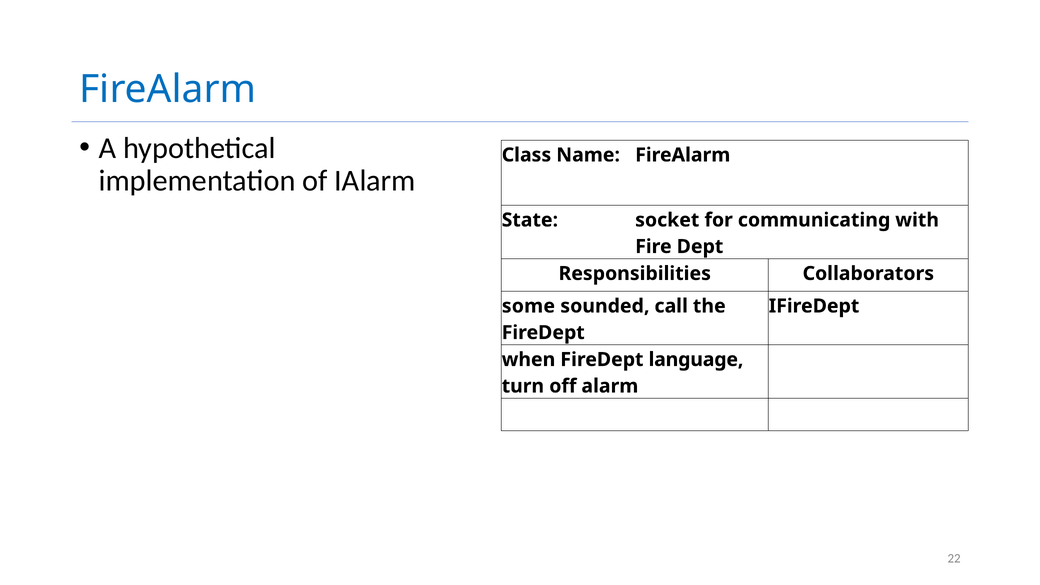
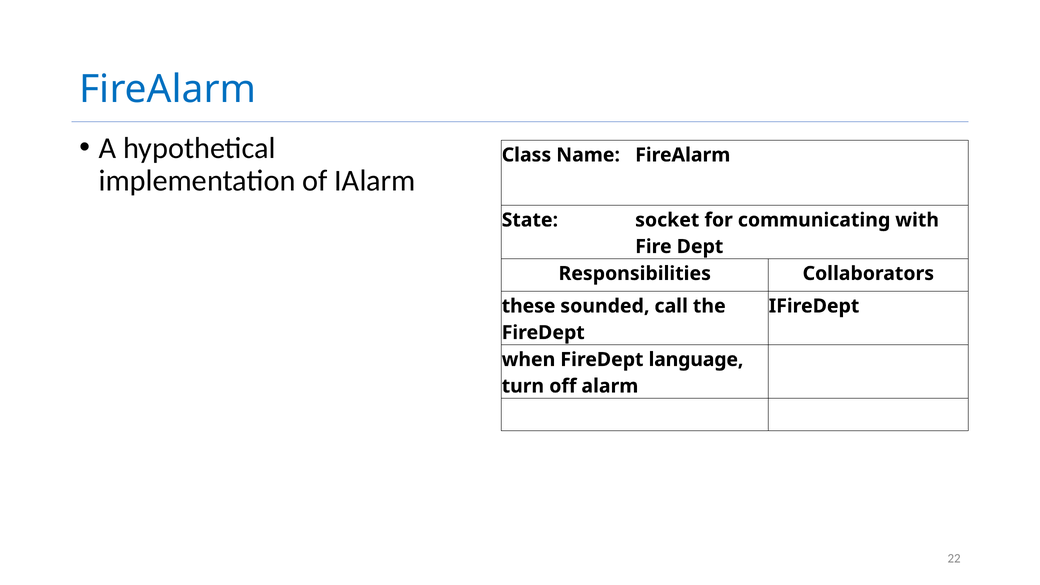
some: some -> these (529, 306)
